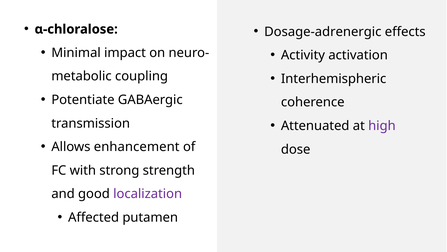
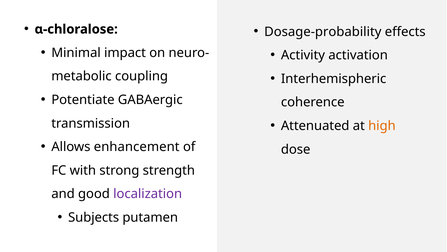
Dosage-adrenergic: Dosage-adrenergic -> Dosage-probability (323, 32)
high colour: purple -> orange (382, 126)
Affected: Affected -> Subjects (94, 217)
